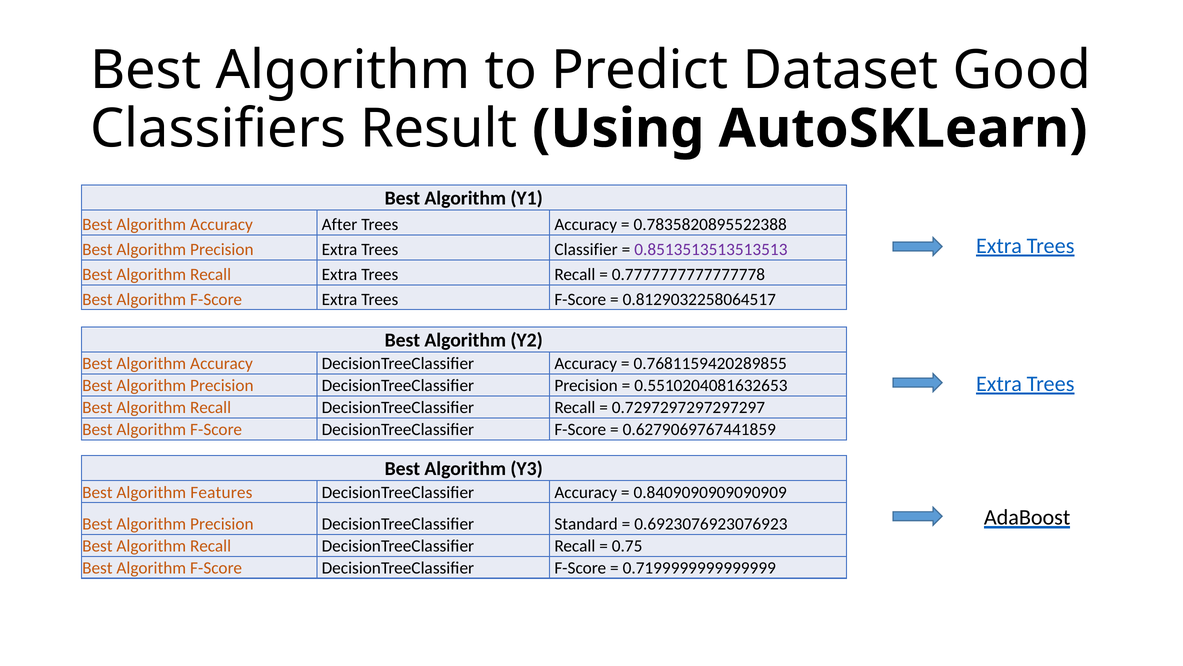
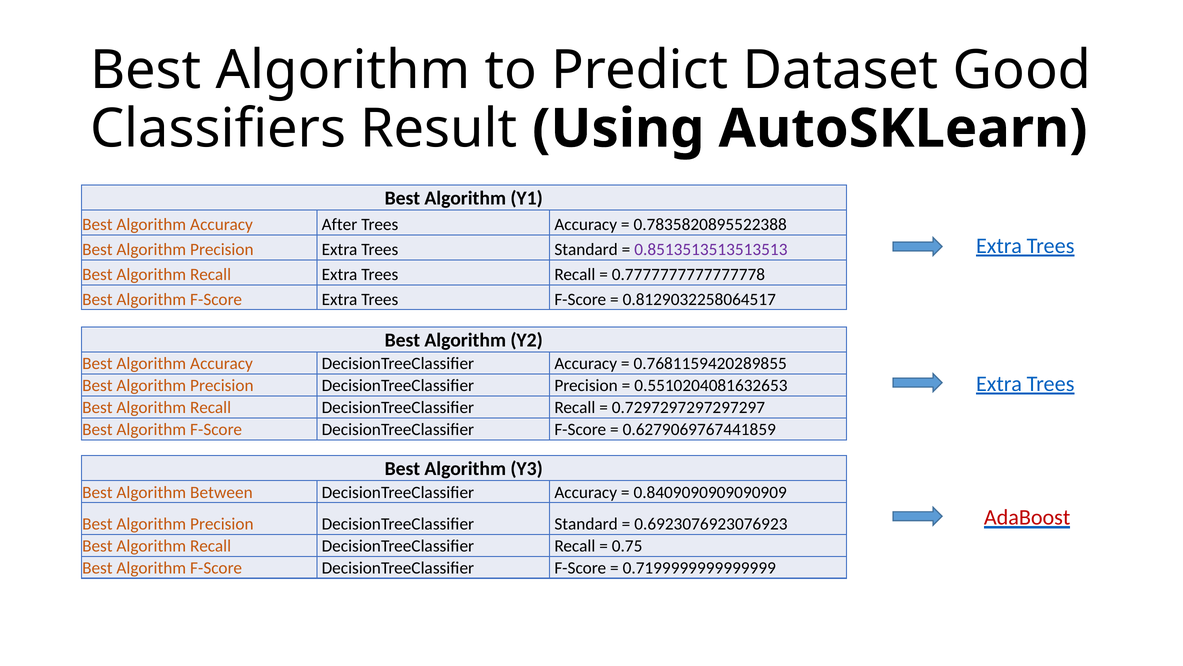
Trees Classifier: Classifier -> Standard (586, 249)
Features: Features -> Between (221, 492)
AdaBoost colour: black -> red (1027, 517)
